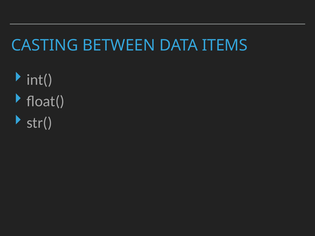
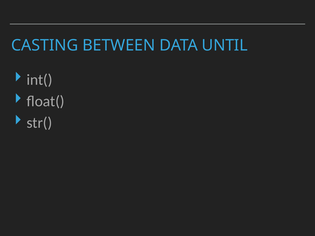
ITEMS: ITEMS -> UNTIL (225, 45)
